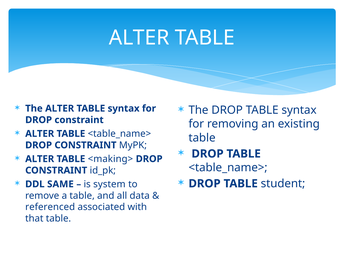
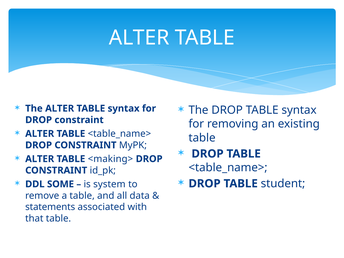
SAME: SAME -> SOME (61, 184)
referenced: referenced -> statements (50, 207)
